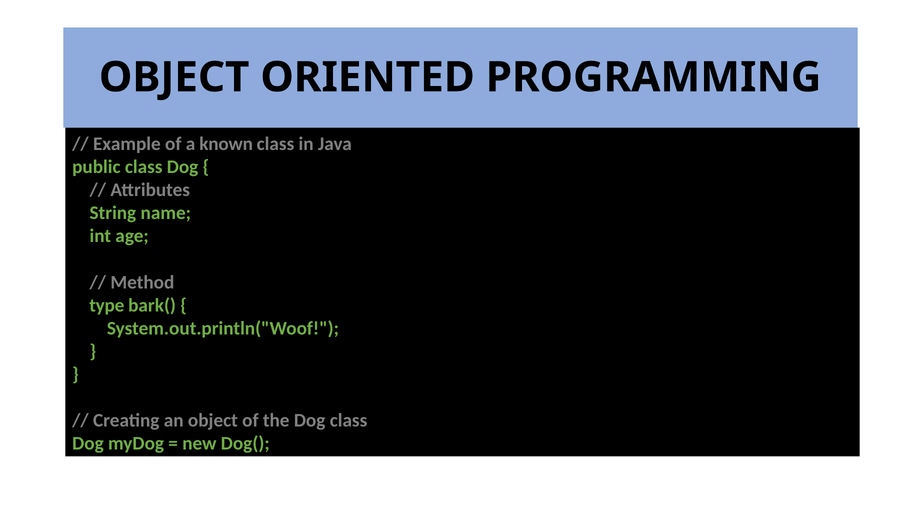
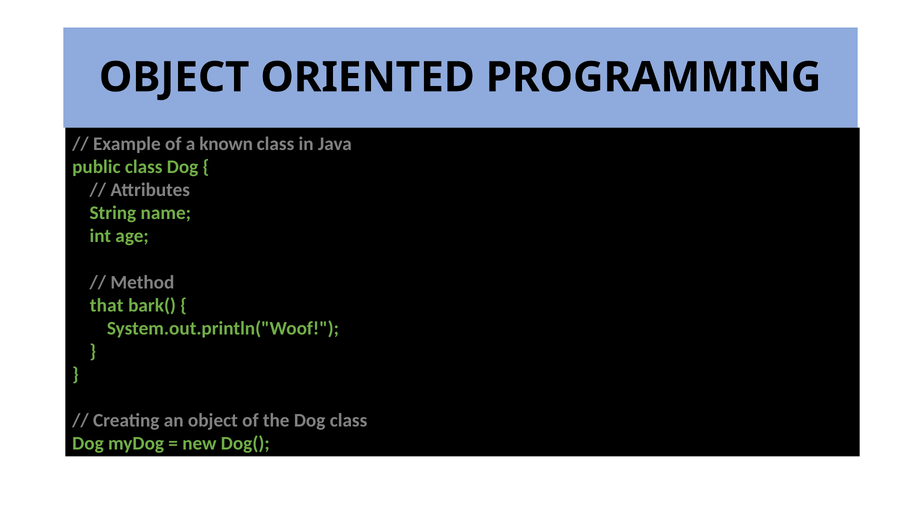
type: type -> that (107, 305)
